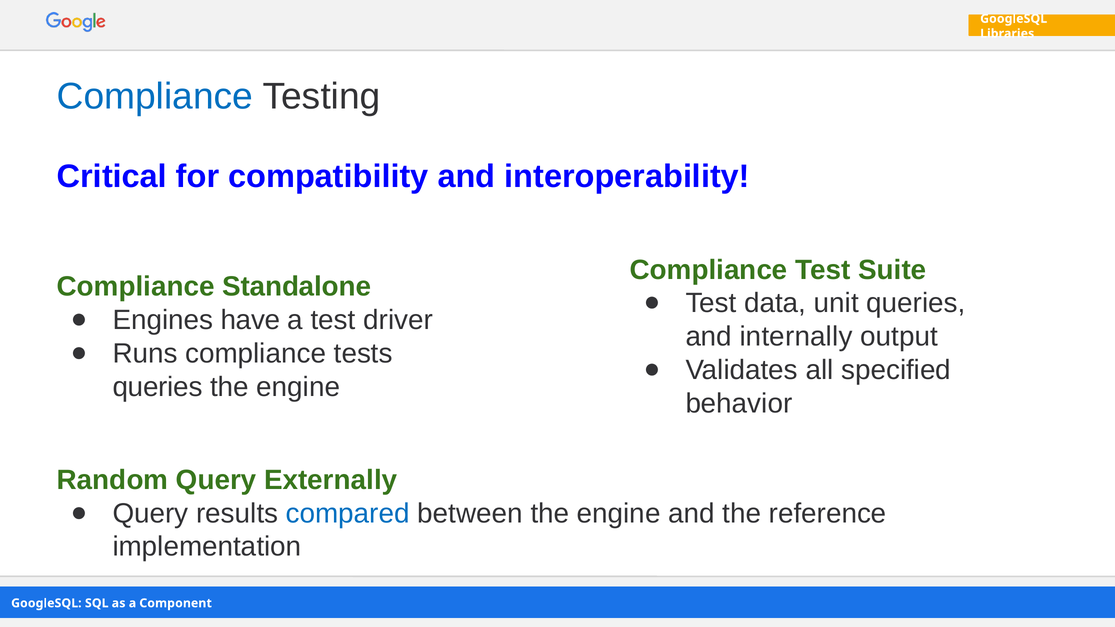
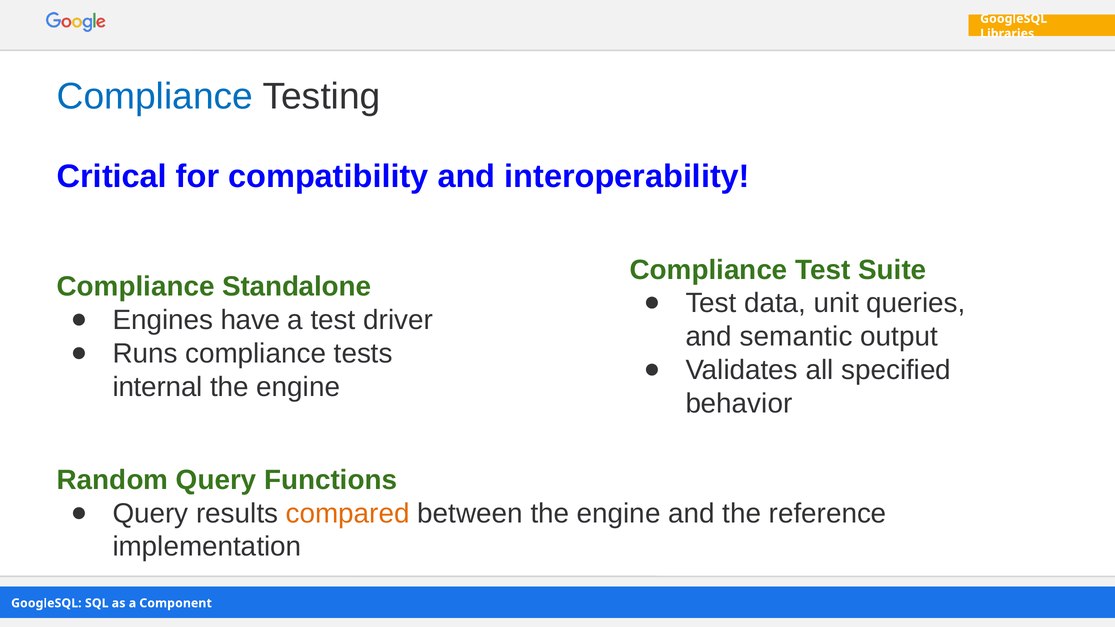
internally: internally -> semantic (796, 337)
queries: queries -> internal (158, 387)
Externally: Externally -> Functions (331, 480)
compared colour: blue -> orange (348, 513)
